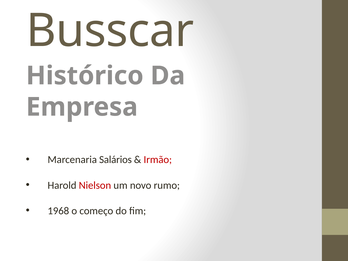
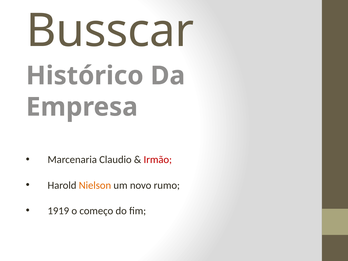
Salários: Salários -> Claudio (115, 160)
Nielson colour: red -> orange (95, 185)
1968: 1968 -> 1919 (58, 211)
